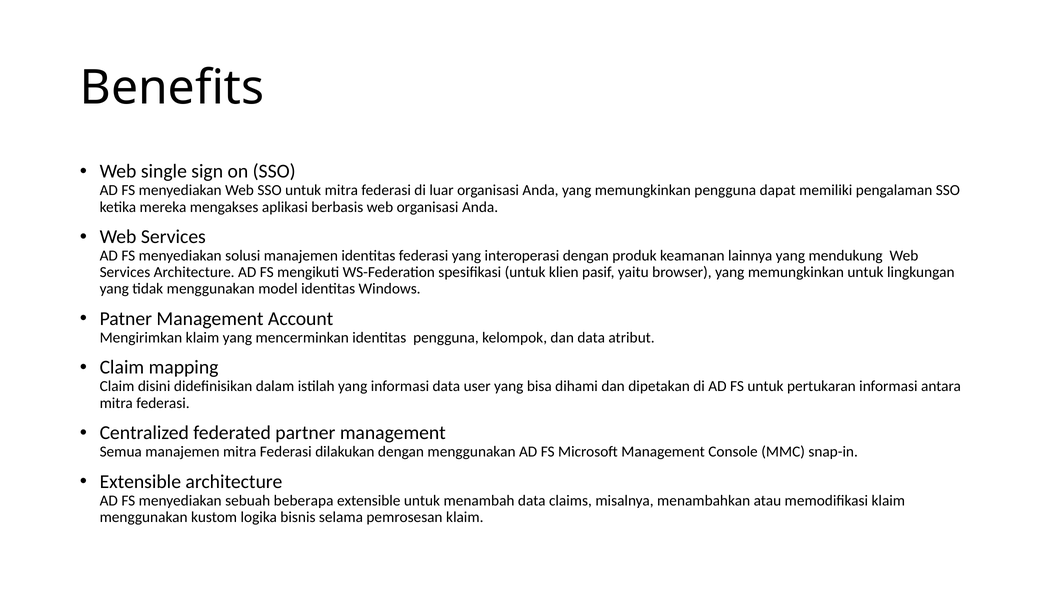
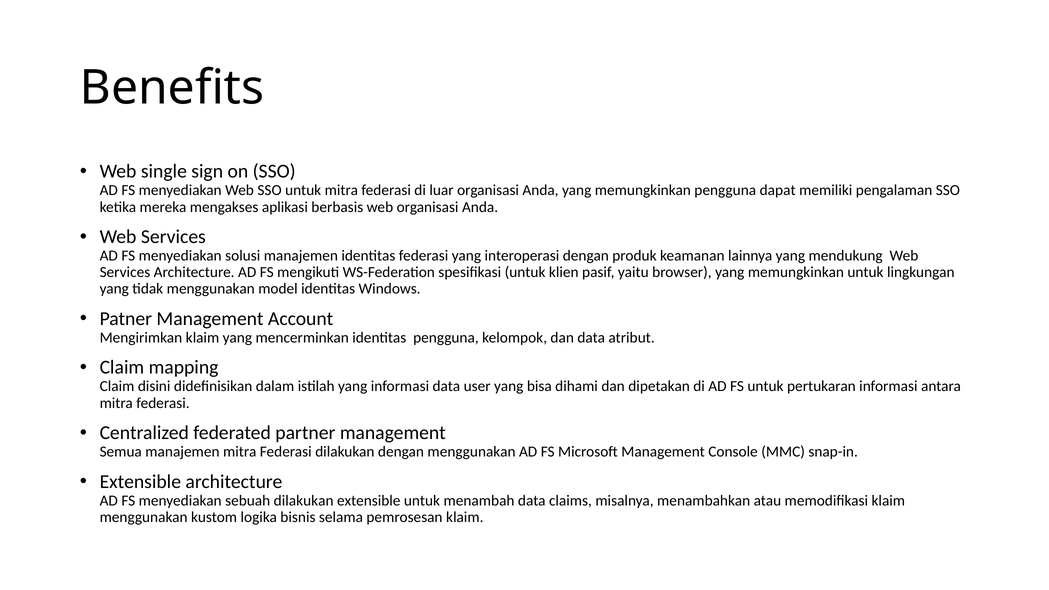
sebuah beberapa: beberapa -> dilakukan (304, 501)
